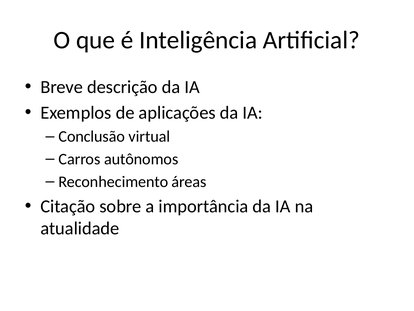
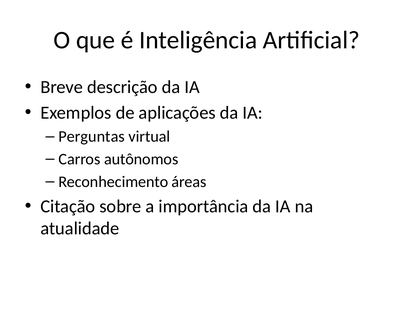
Conclusão: Conclusão -> Perguntas (92, 136)
